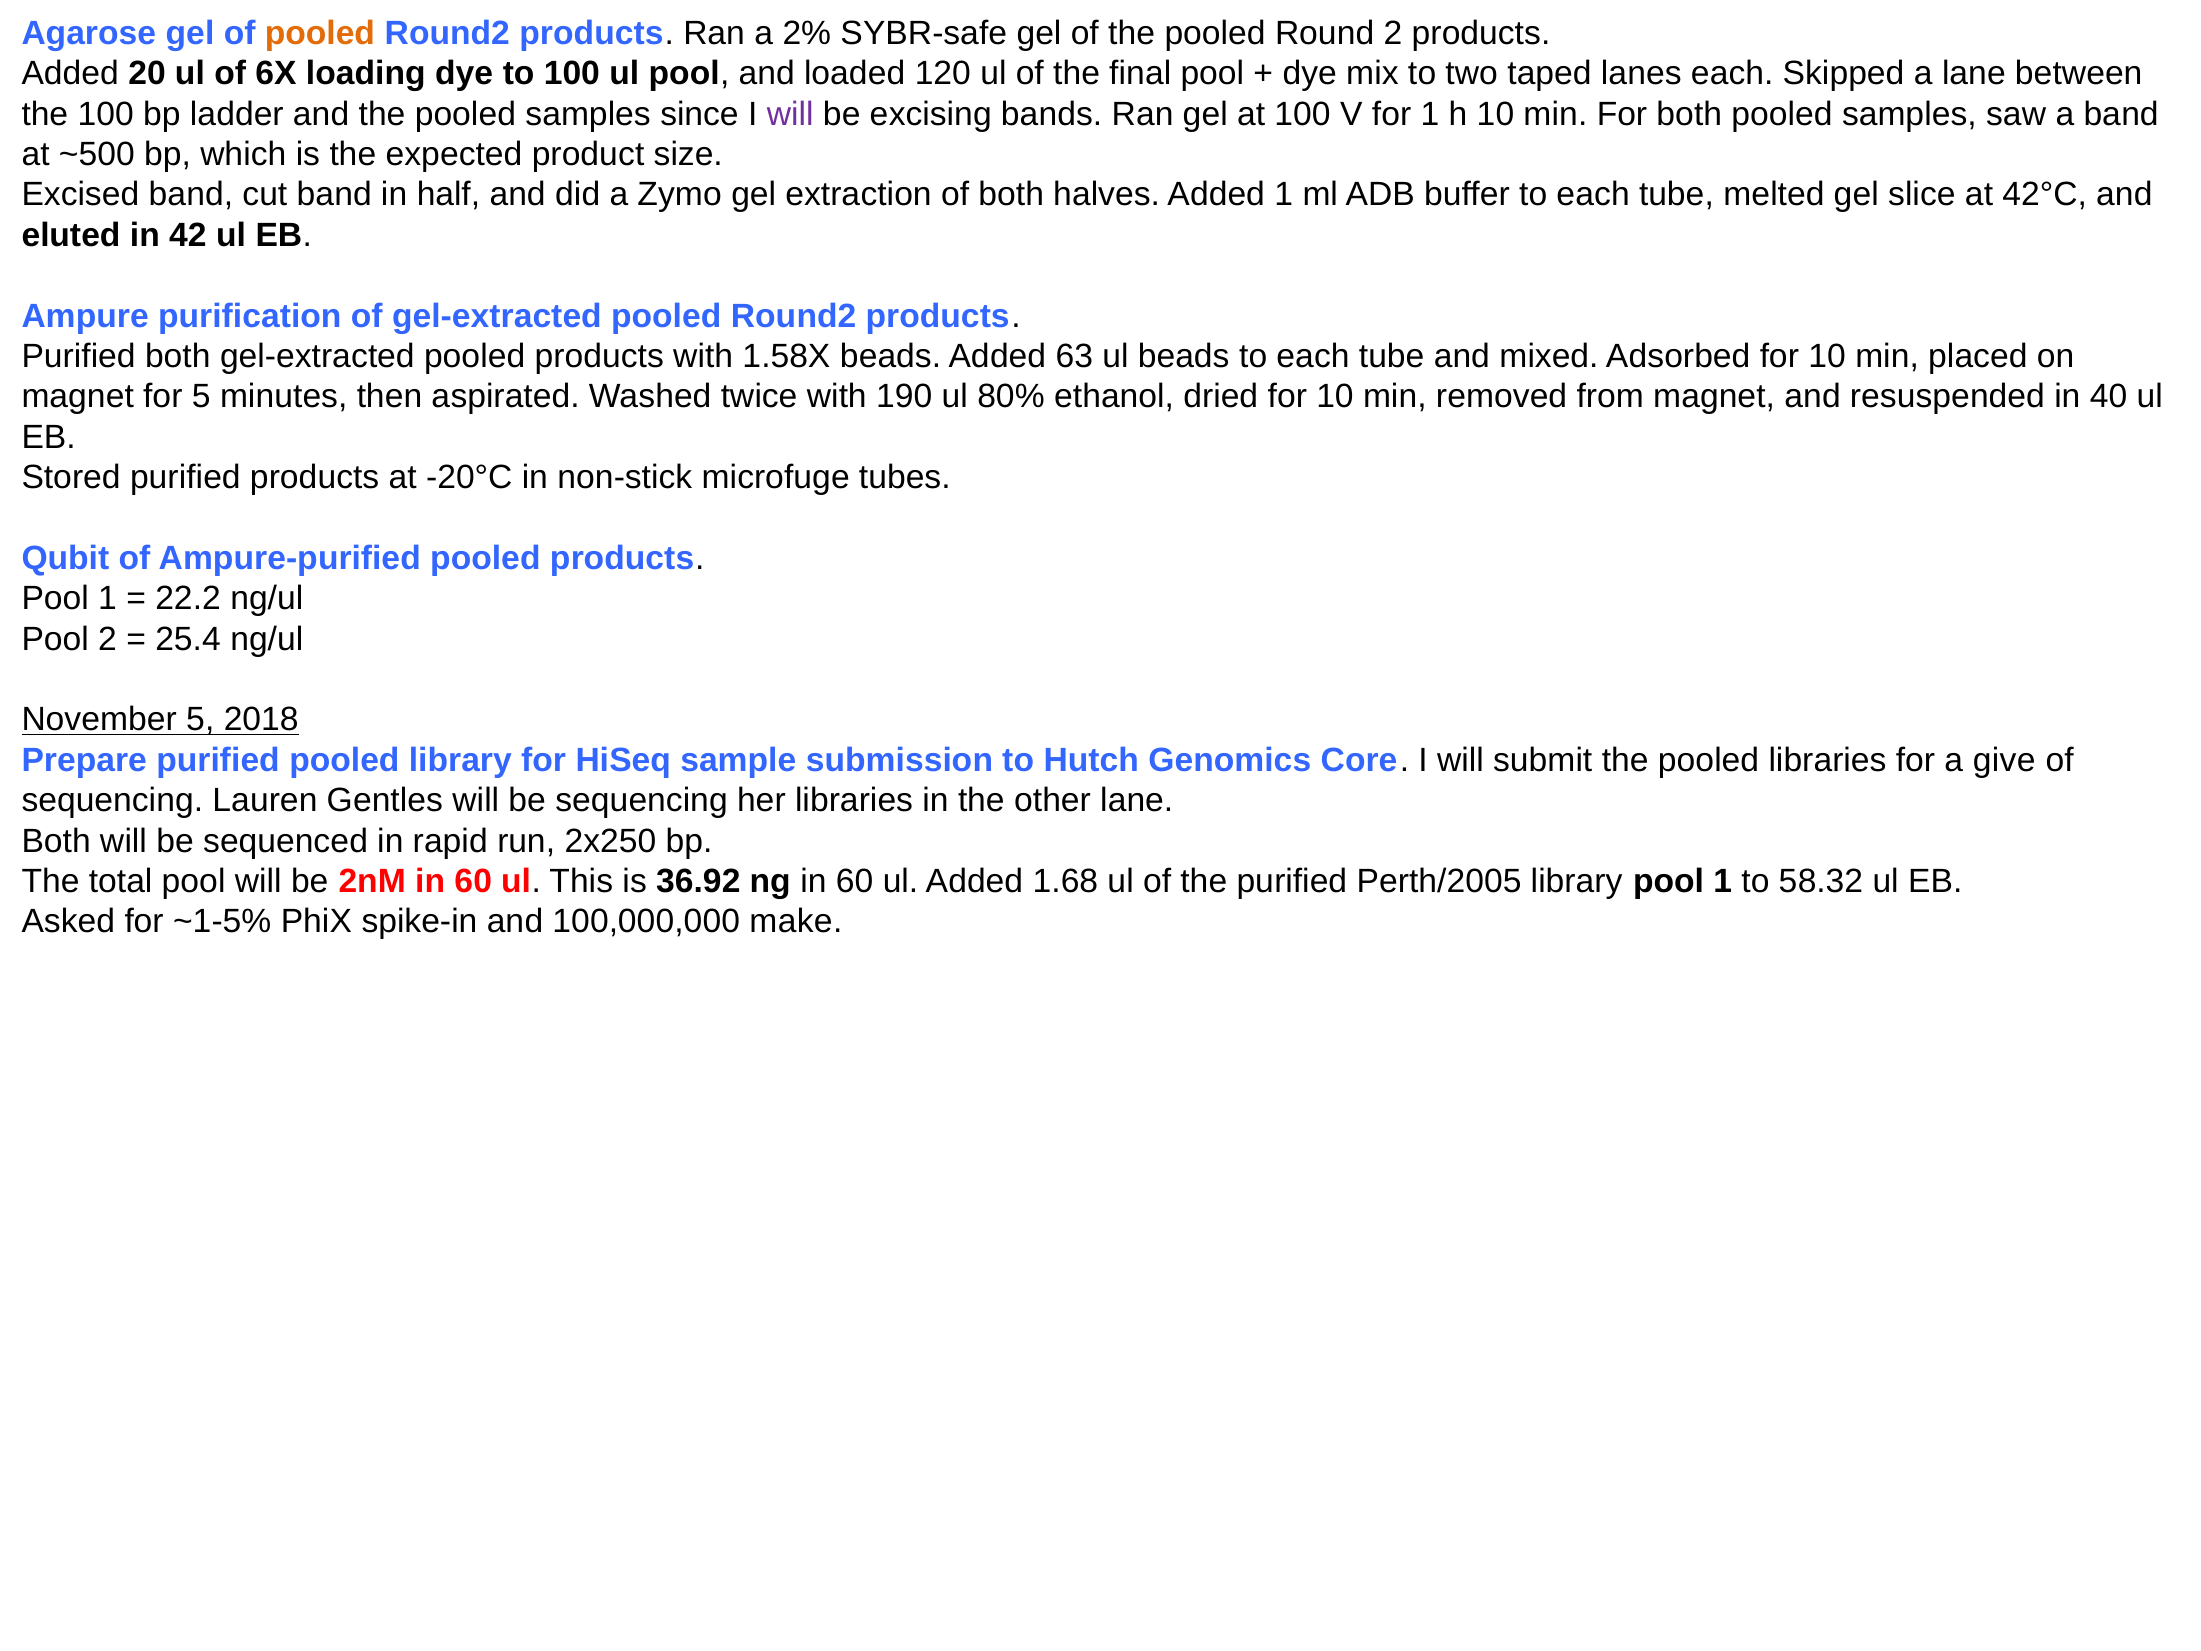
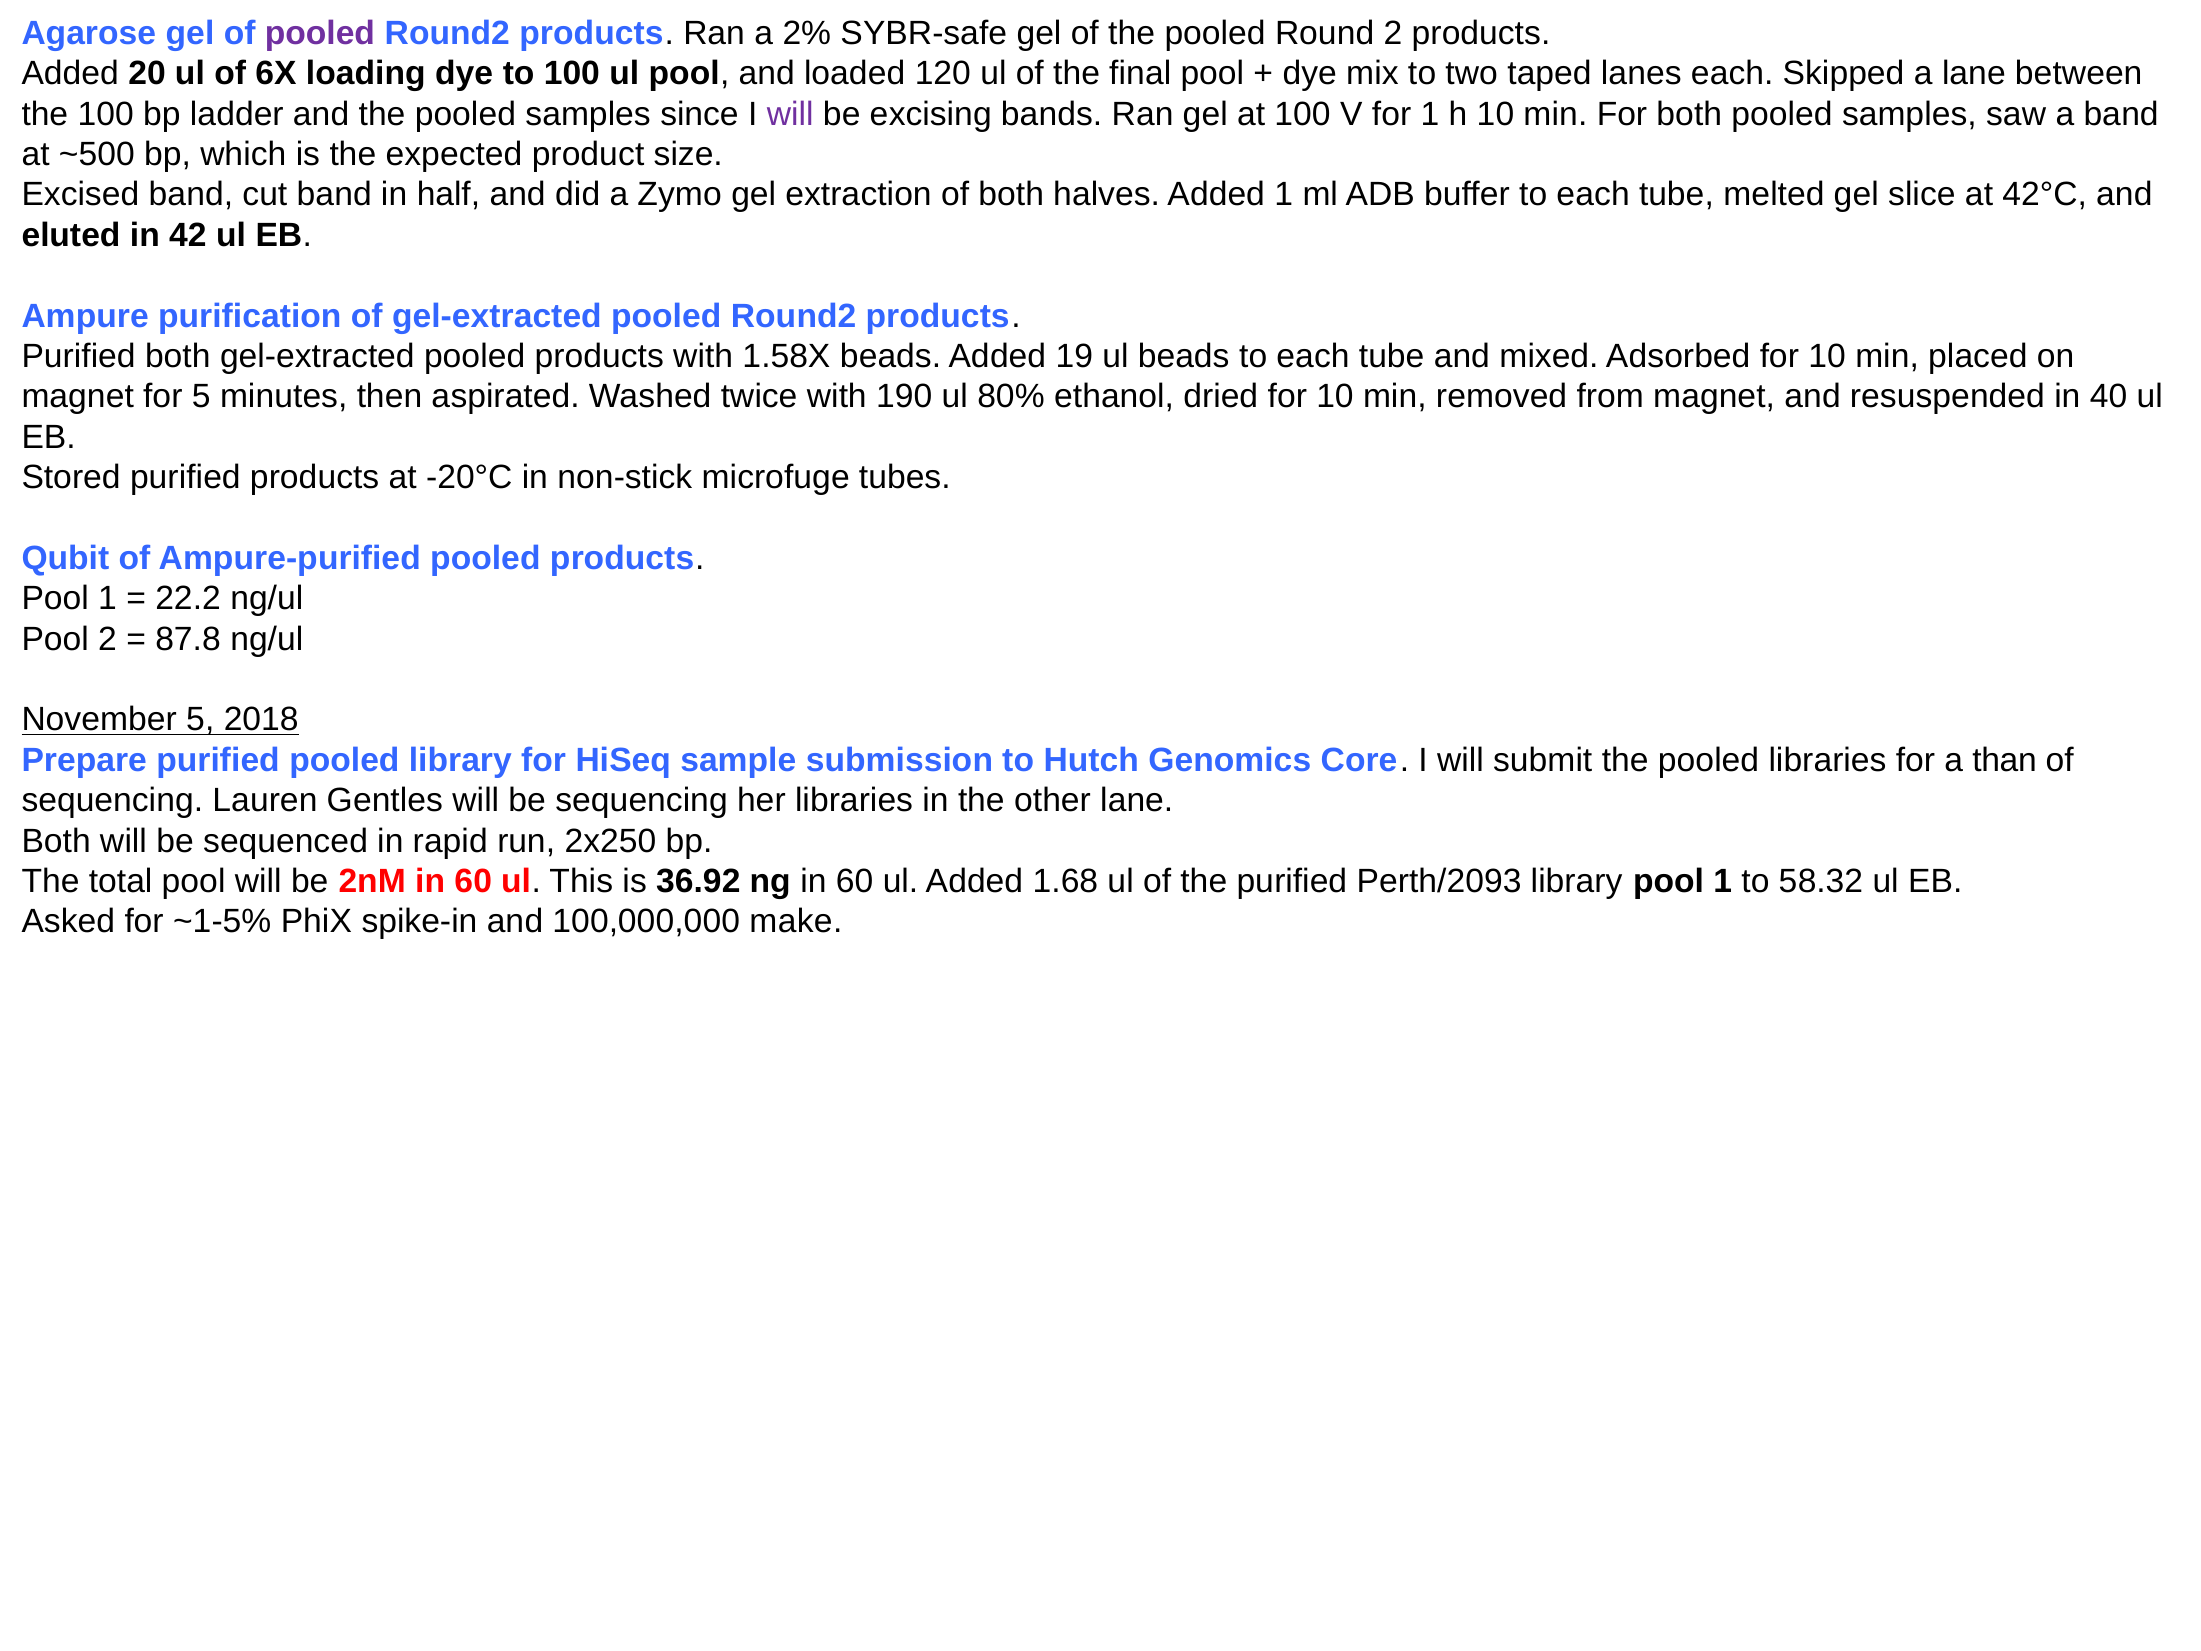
pooled colour: orange -> purple (320, 33)
63: 63 -> 19 (1074, 356)
25.4: 25.4 -> 87.8 (188, 639)
give: give -> than (2005, 760)
Perth/2005: Perth/2005 -> Perth/2093 (1439, 881)
